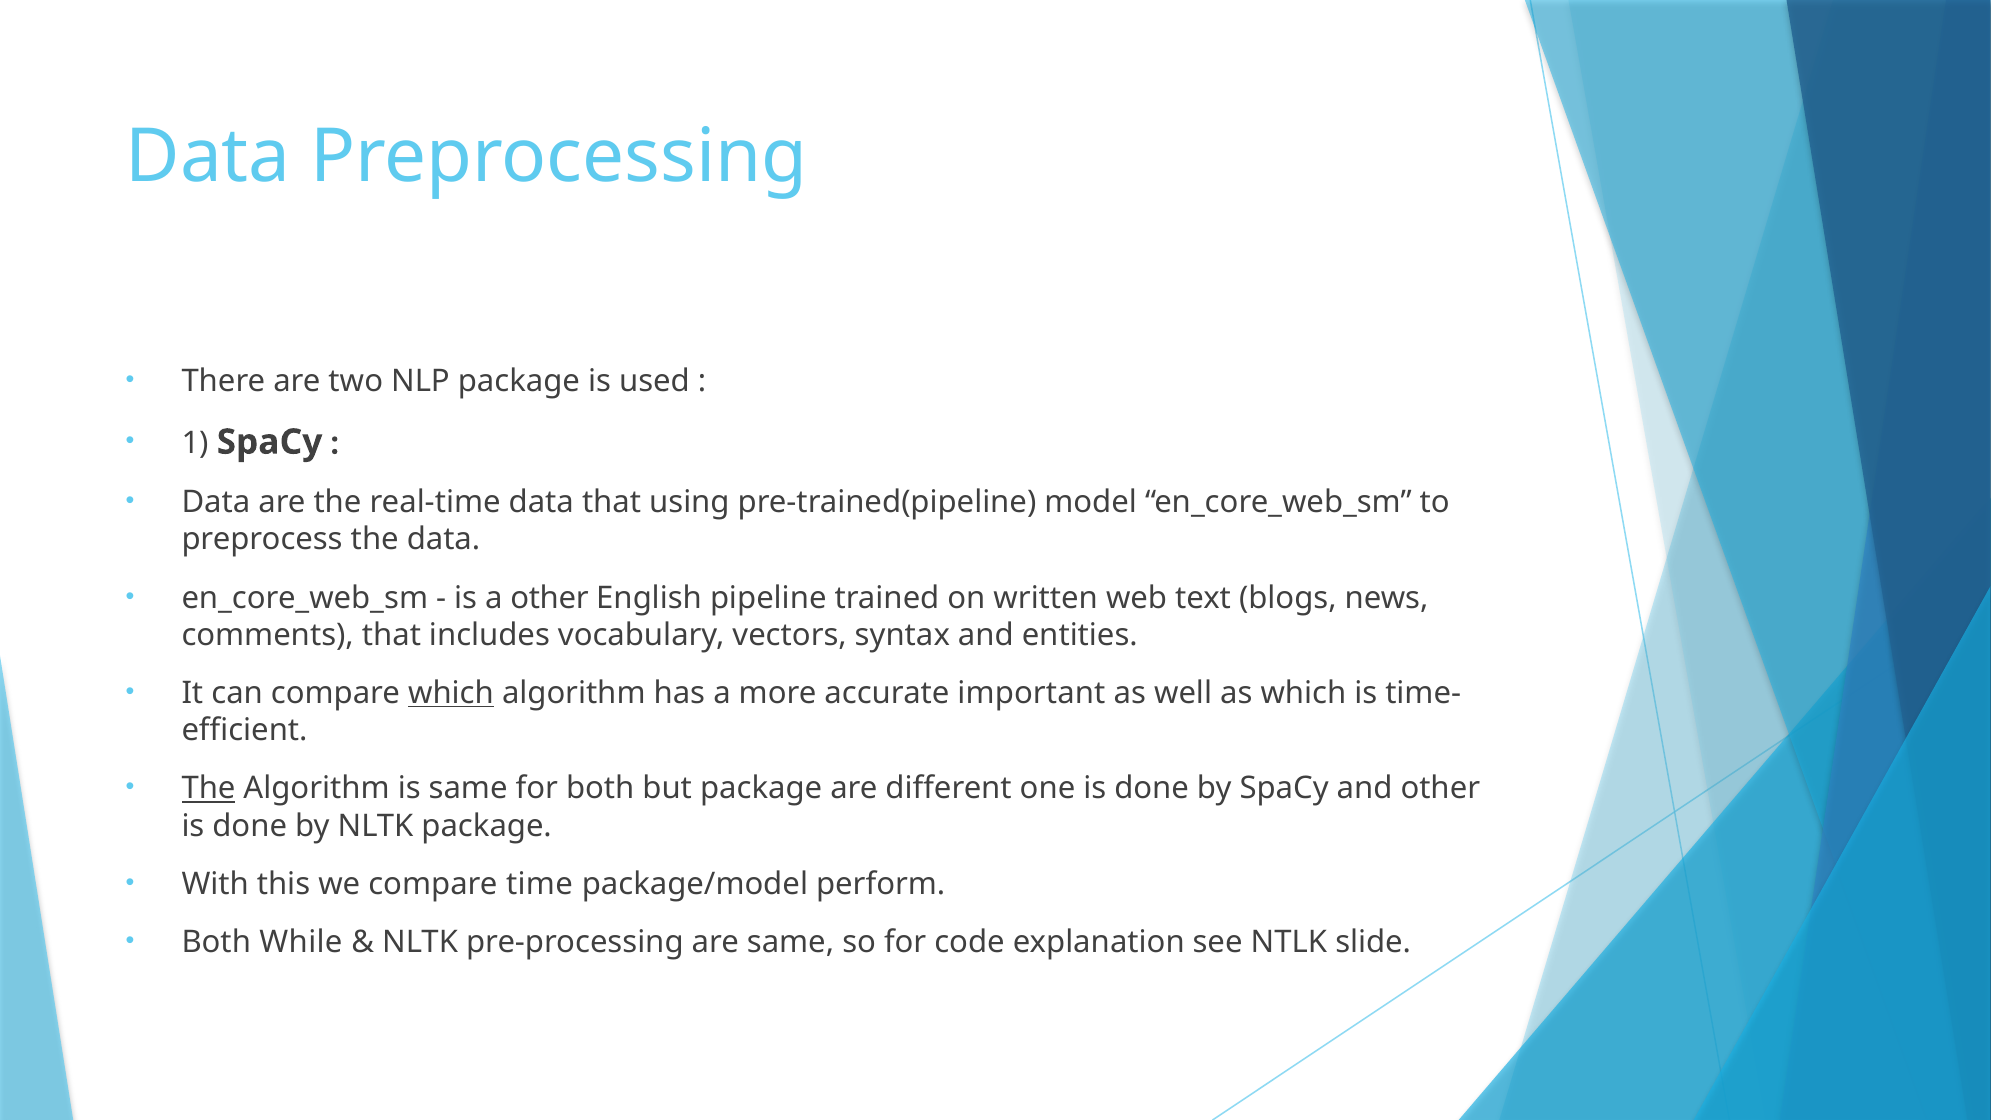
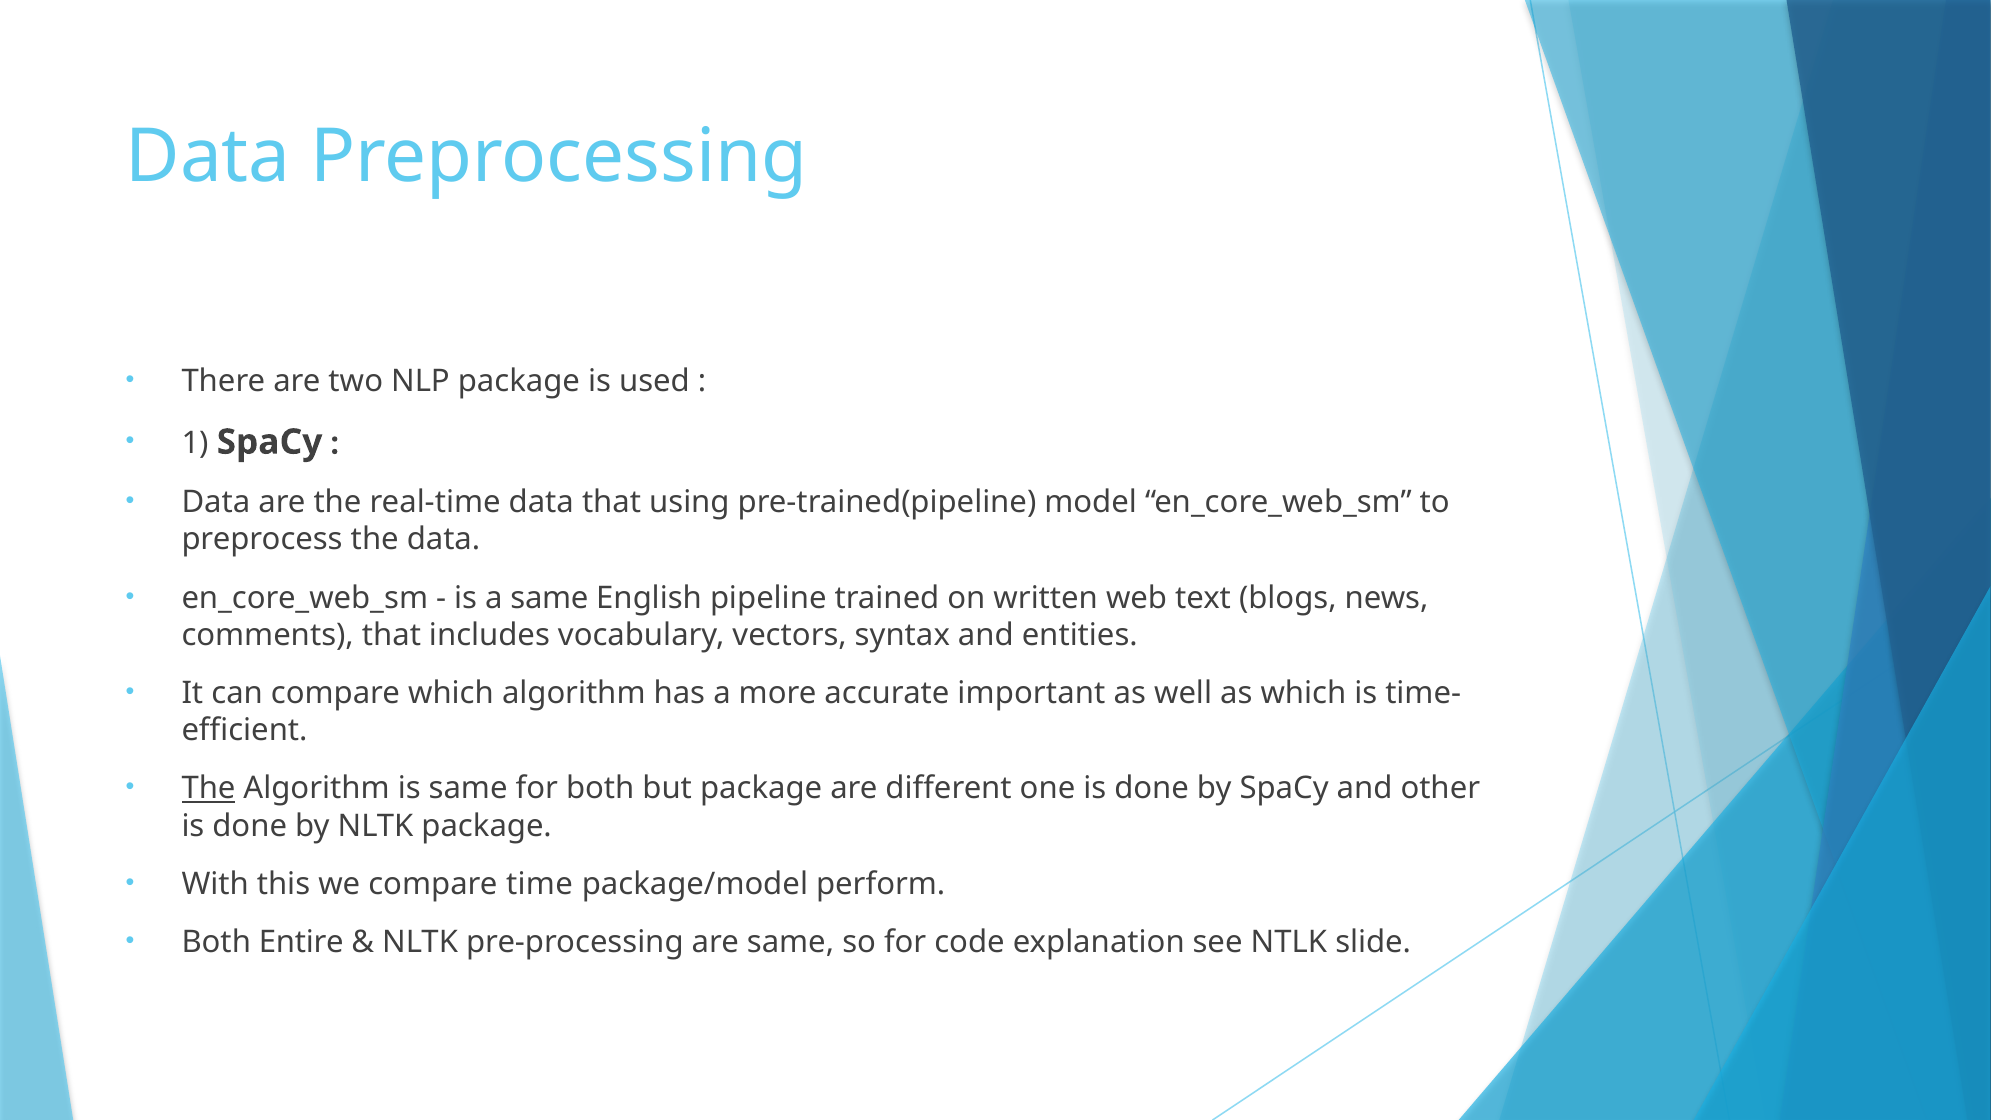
a other: other -> same (549, 598)
which underline: present -> none (451, 693)
While: While -> Entire (301, 942)
